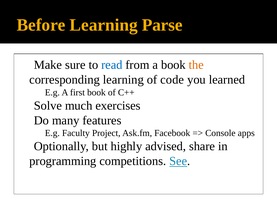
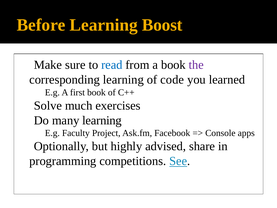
Parse: Parse -> Boost (162, 25)
the colour: orange -> purple (196, 65)
many features: features -> learning (102, 120)
